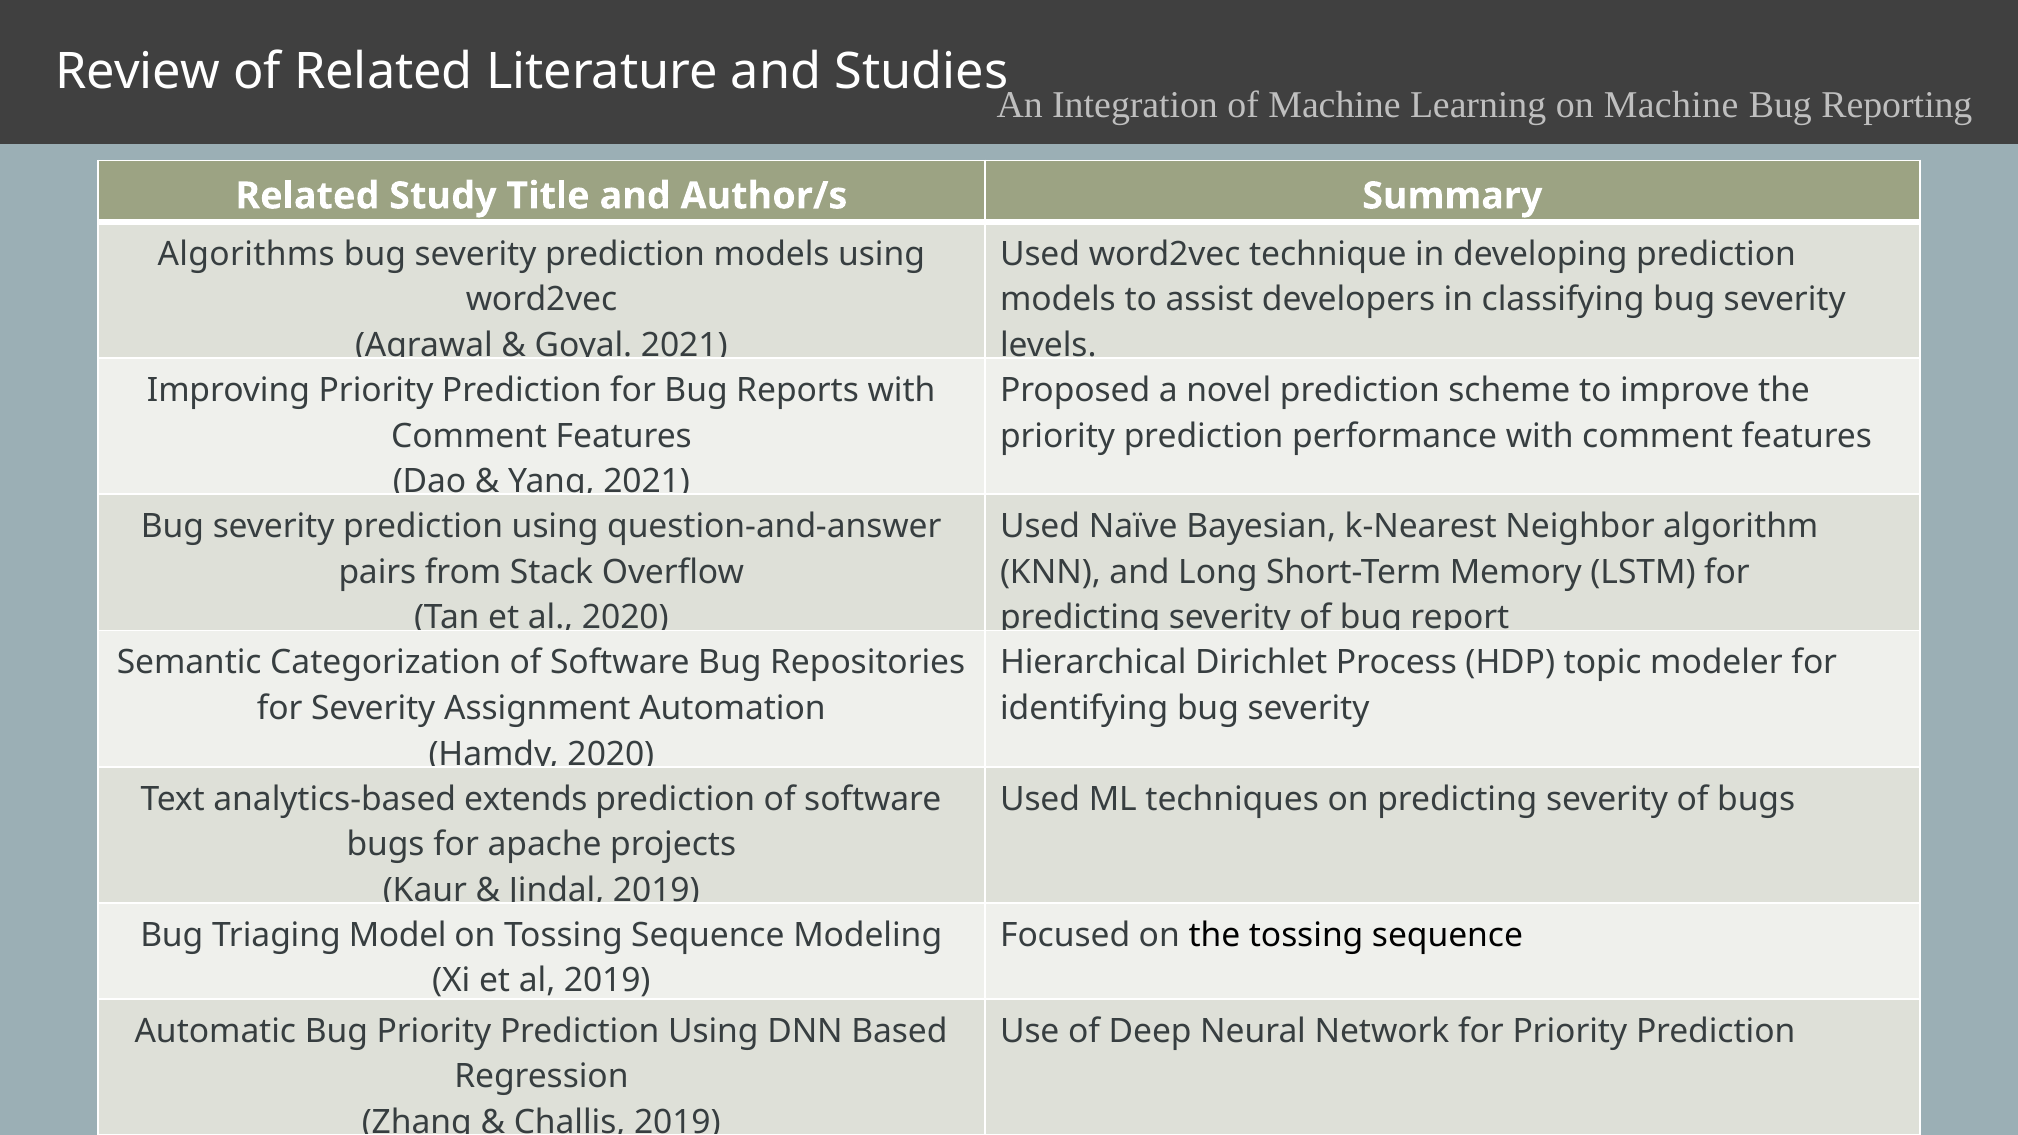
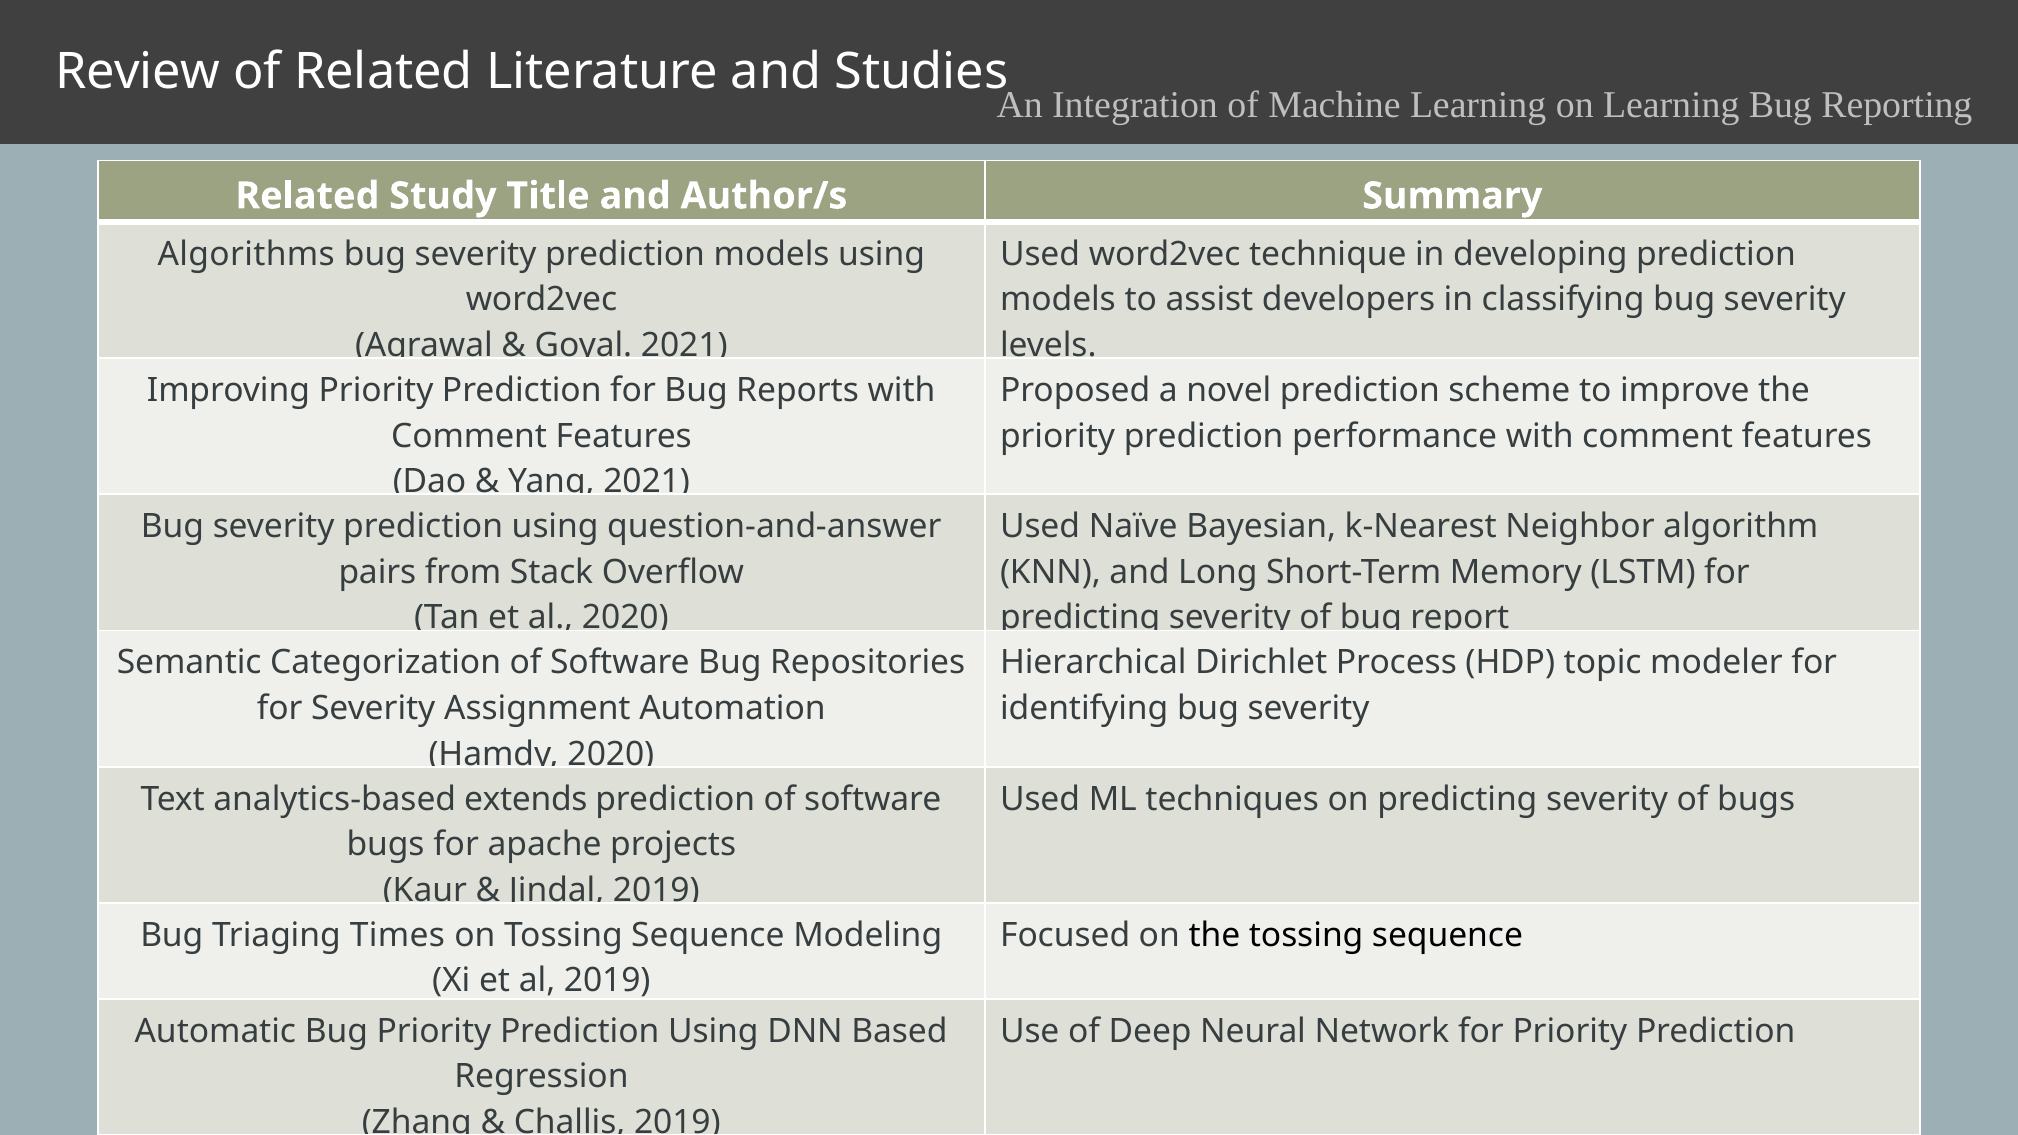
on Machine: Machine -> Learning (1671, 105)
Model: Model -> Times (397, 935)
